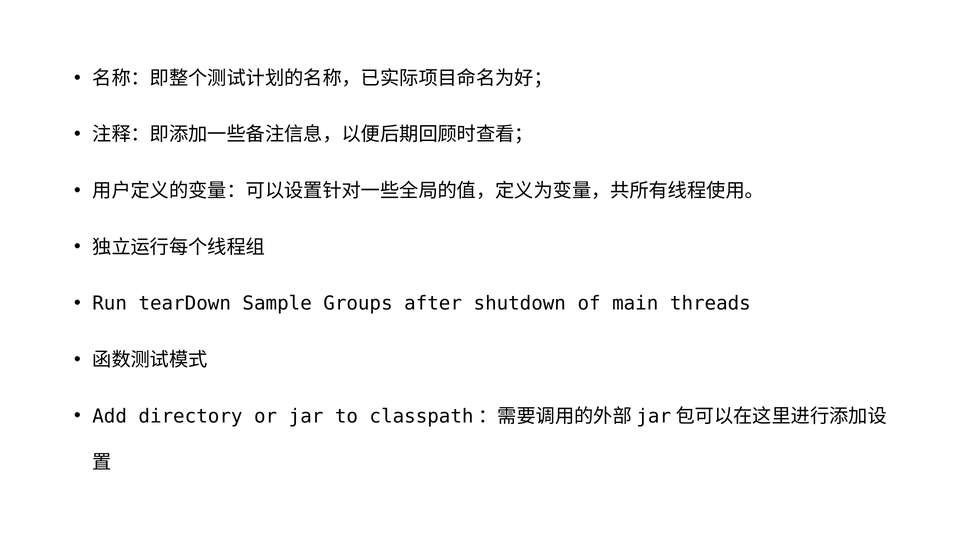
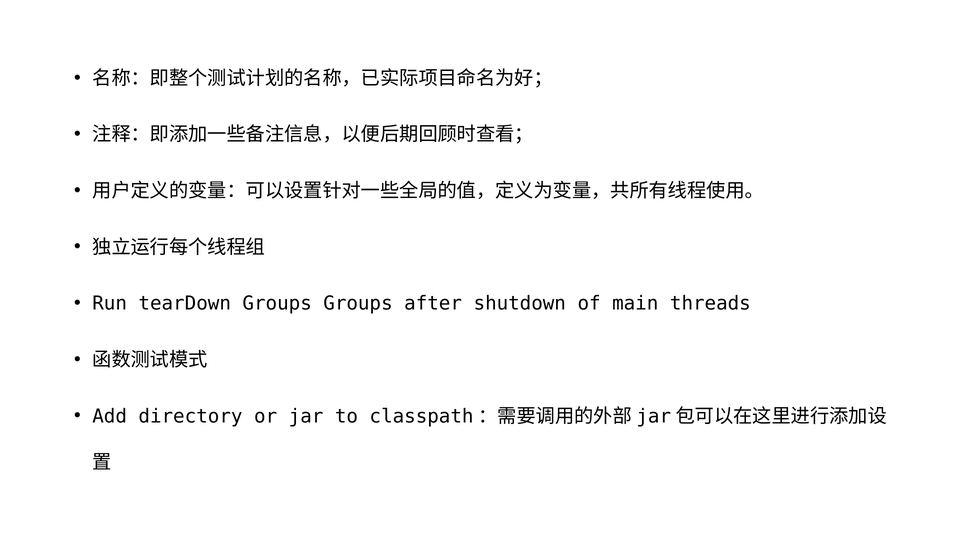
tearDown Sample: Sample -> Groups (277, 303)
